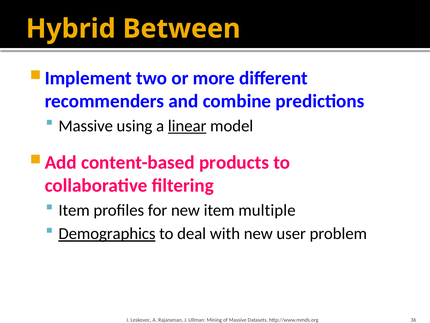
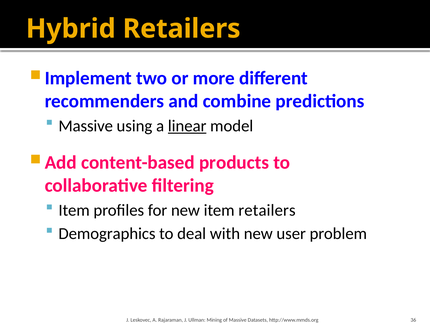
Hybrid Between: Between -> Retailers (182, 29)
item multiple: multiple -> retailers (267, 210)
Demographics underline: present -> none (107, 233)
